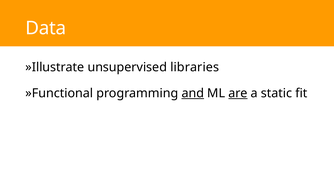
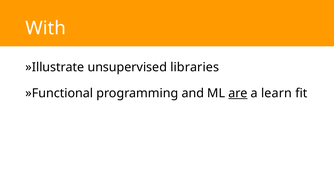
Data: Data -> With (46, 28)
and underline: present -> none (193, 93)
static: static -> learn (276, 93)
